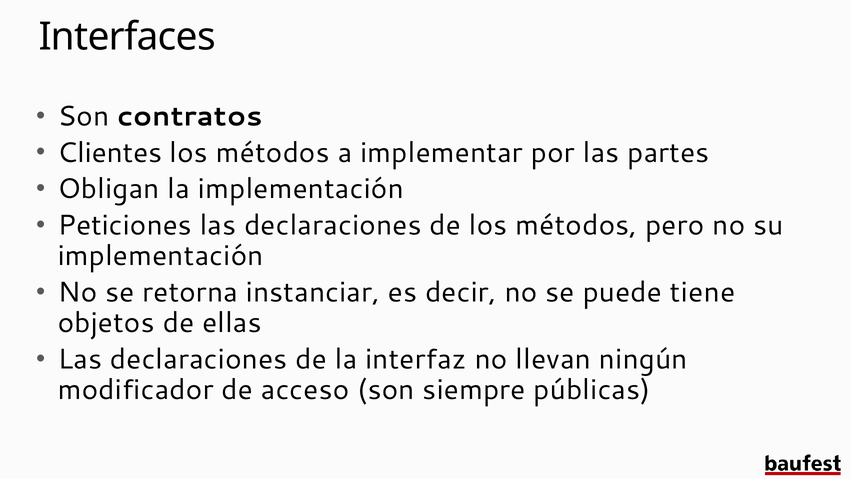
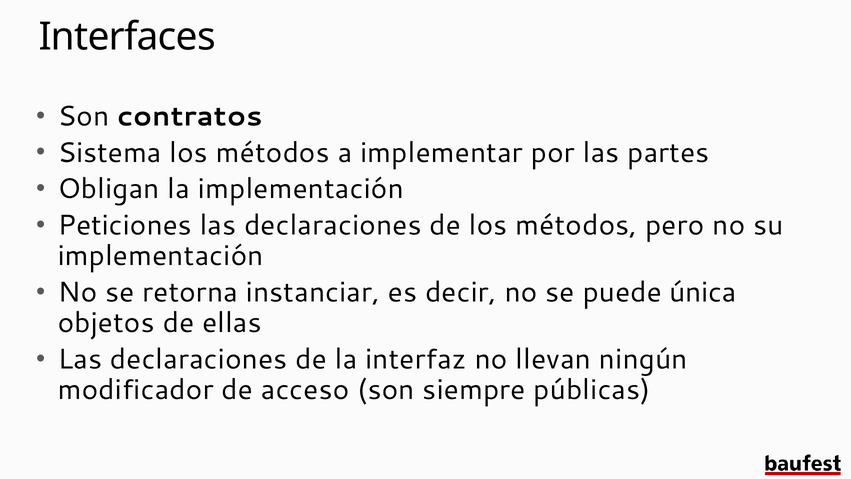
Clientes: Clientes -> Sistema (110, 153)
tiene: tiene -> única (703, 292)
